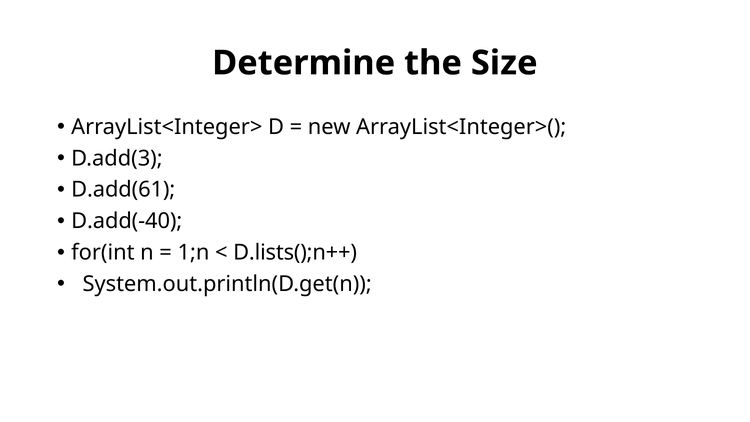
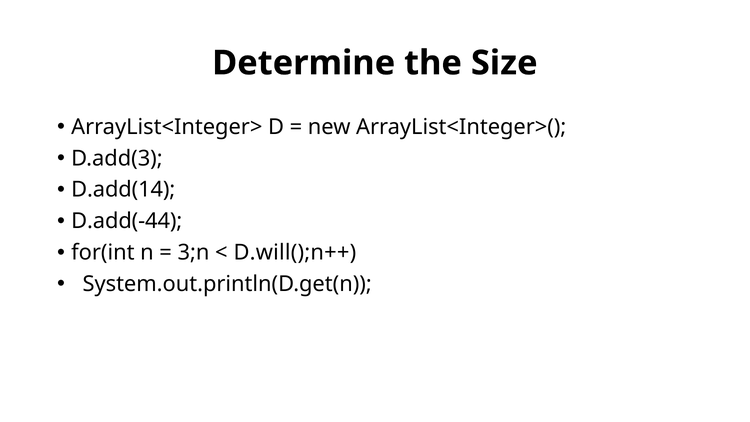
D.add(61: D.add(61 -> D.add(14 (123, 190)
D.add(-40: D.add(-40 -> D.add(-44 (127, 221)
1;n: 1;n -> 3;n (193, 253)
D.lists();n++: D.lists();n++ -> D.will();n++ (295, 253)
